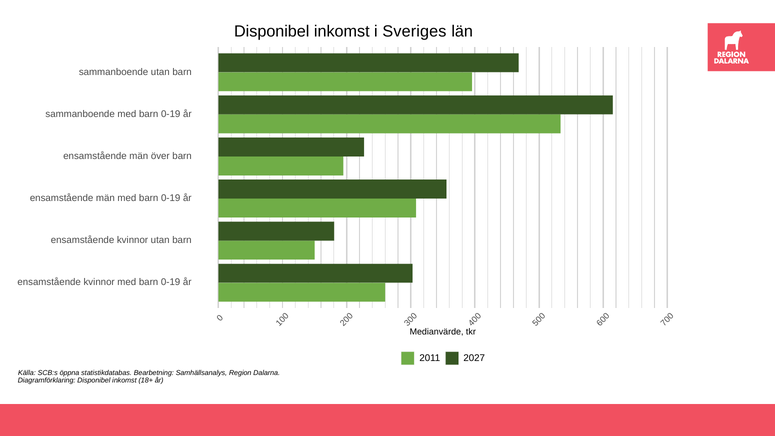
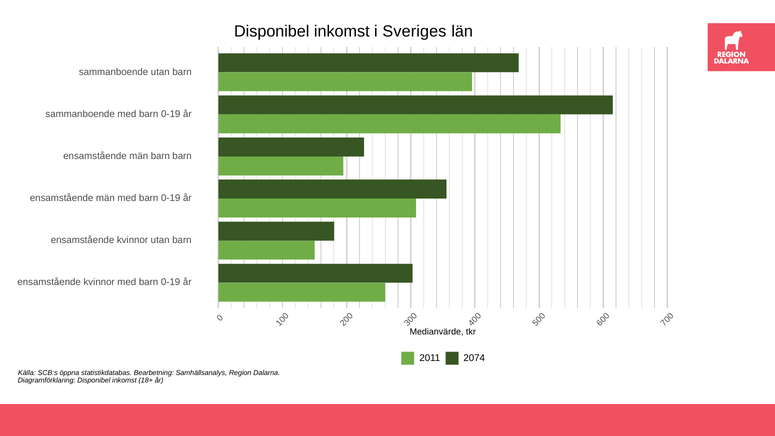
män över: över -> barn (160, 156)
2027: 2027 -> 2074 (474, 358)
